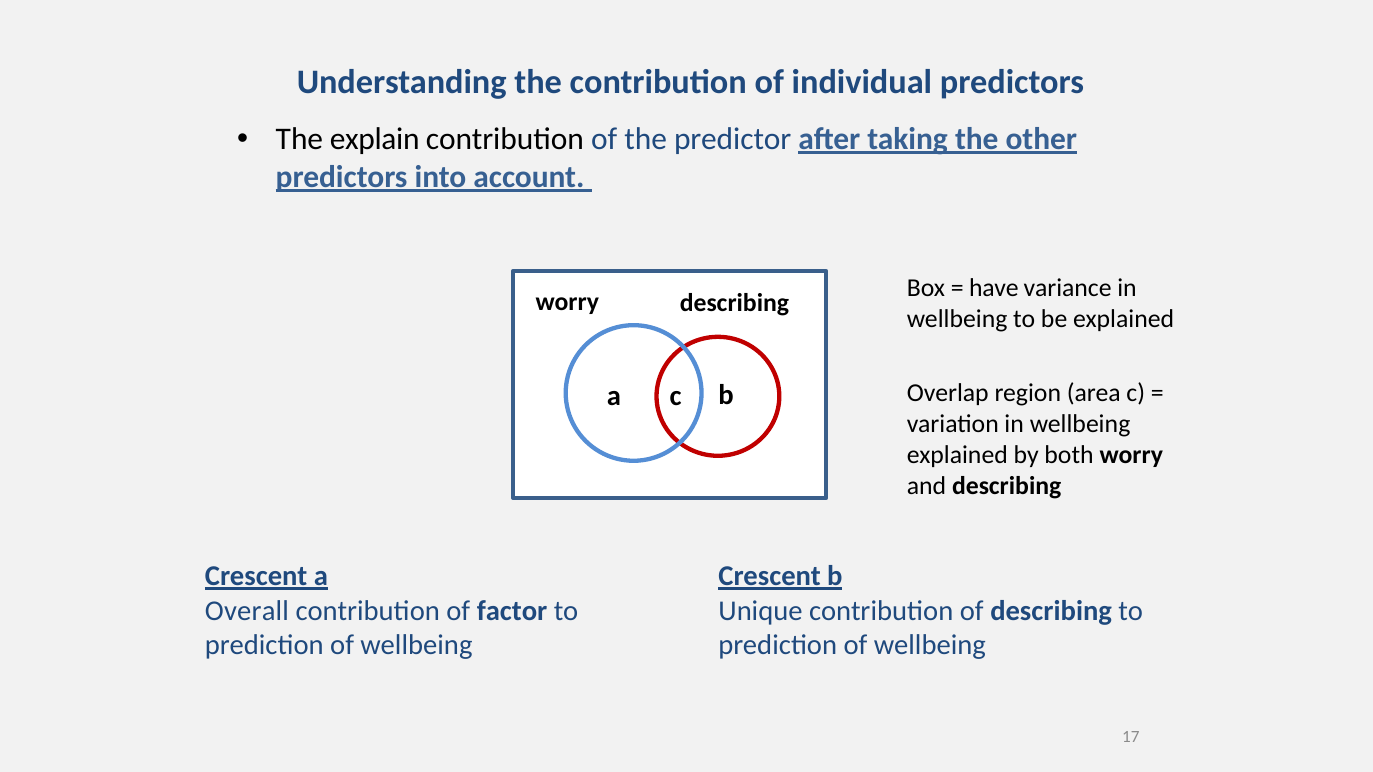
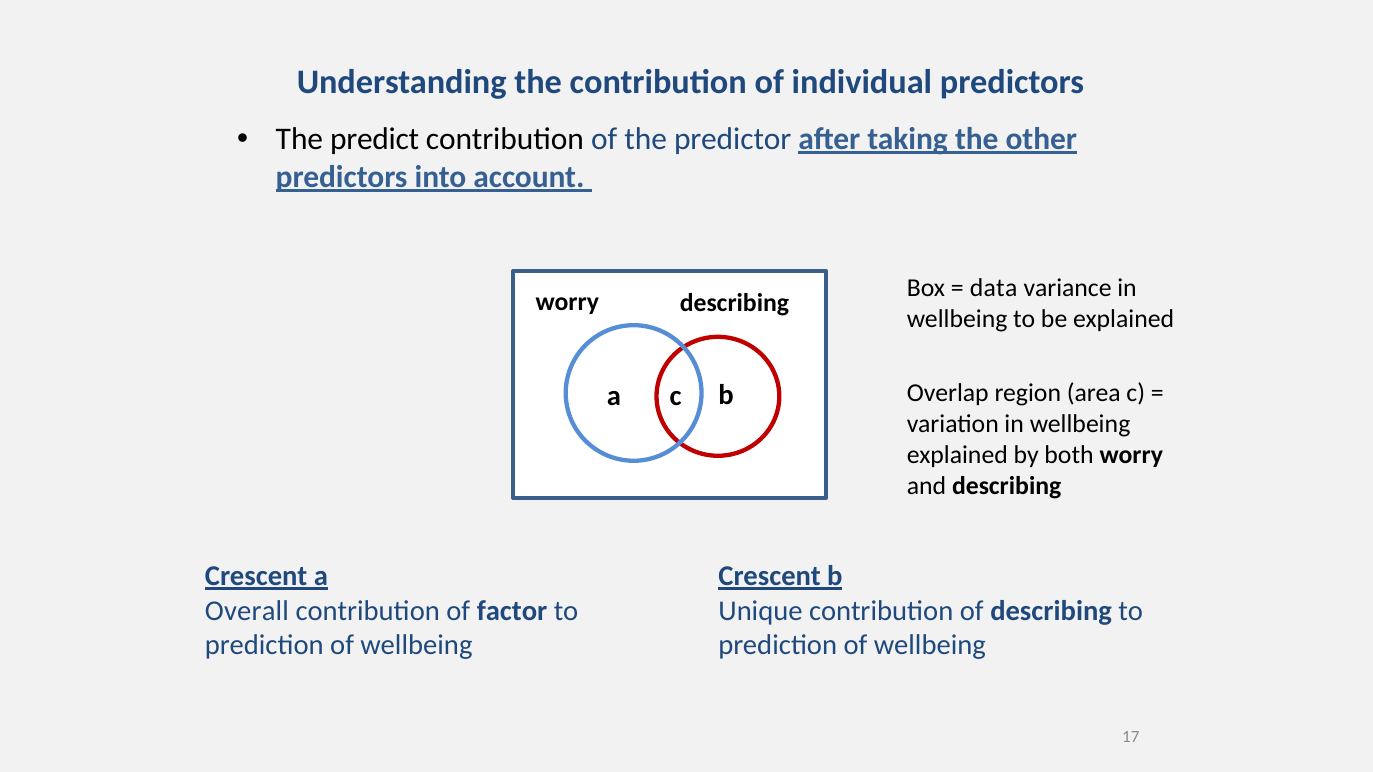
explain: explain -> predict (375, 139)
have: have -> data (994, 288)
